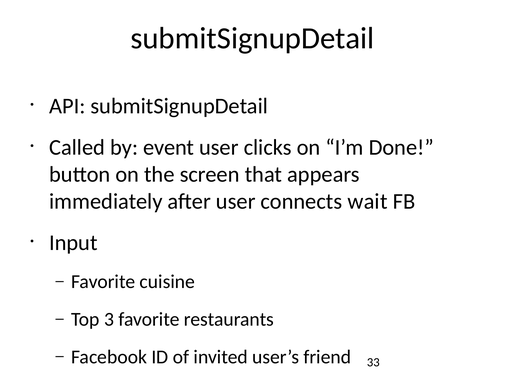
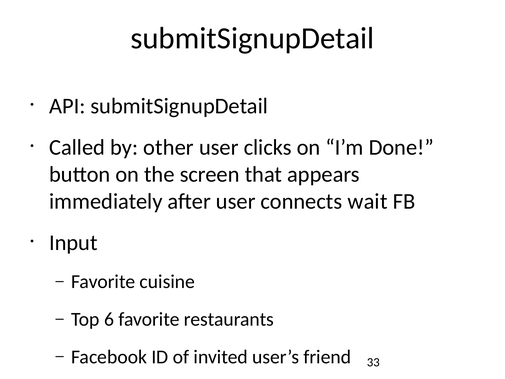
event: event -> other (168, 147)
3: 3 -> 6 (109, 319)
